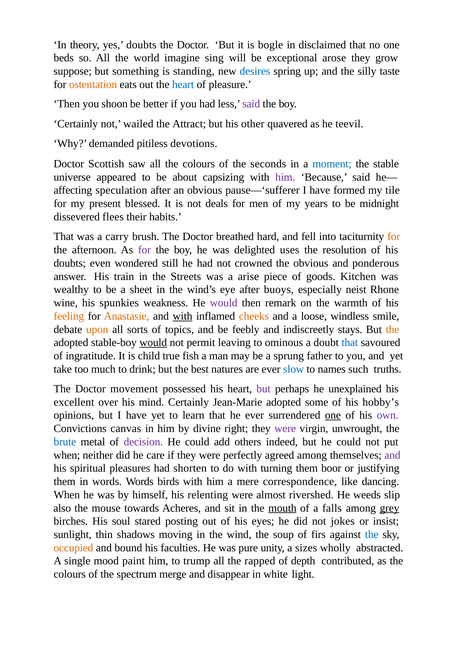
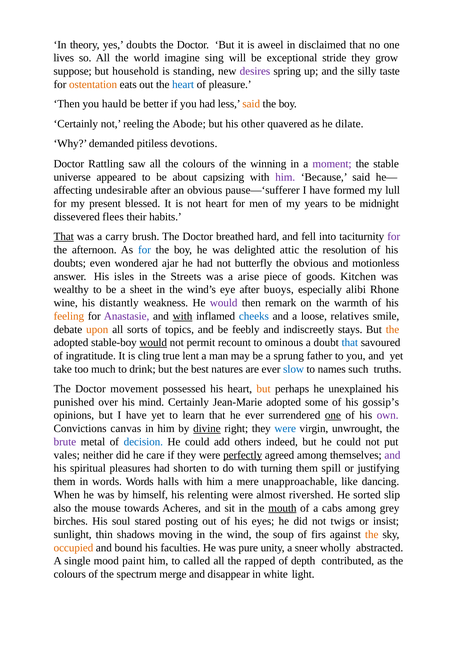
bogle: bogle -> aweel (271, 45)
beds: beds -> lives (64, 58)
arose: arose -> stride (334, 58)
something: something -> household (136, 71)
desires colour: blue -> purple (255, 71)
shoon: shoon -> hauld (115, 104)
said colour: purple -> orange (251, 104)
wailed: wailed -> reeling (138, 124)
Attract: Attract -> Abode (189, 124)
teevil: teevil -> dilate (349, 124)
Scottish: Scottish -> Rattling (106, 164)
seconds: seconds -> winning (268, 164)
moment colour: blue -> purple (332, 164)
speculation: speculation -> undesirable (121, 190)
tile: tile -> lull (393, 190)
not deals: deals -> heart (217, 204)
That underline: none -> present (64, 237)
for colour: orange -> purple (394, 237)
for colour: purple -> blue (145, 250)
uses: uses -> attic (290, 250)
still: still -> ajar (170, 263)
crowned: crowned -> butterfly (253, 263)
ponderous: ponderous -> motionless (376, 263)
train: train -> isles (124, 276)
neist: neist -> alibi (356, 290)
spunkies: spunkies -> distantly (119, 303)
Anastasie colour: orange -> purple (127, 316)
cheeks colour: orange -> blue (254, 316)
windless: windless -> relatives (350, 316)
leaving: leaving -> recount (234, 343)
child: child -> cling (149, 356)
fish: fish -> lent (191, 356)
but colour: purple -> orange (264, 389)
excellent: excellent -> punished (74, 402)
hobby’s: hobby’s -> gossip’s (381, 402)
divine underline: none -> present (207, 429)
were colour: purple -> blue (285, 429)
brute colour: blue -> purple (65, 442)
decision colour: purple -> blue (143, 442)
when: when -> vales (67, 455)
perfectly underline: none -> present (243, 455)
boor: boor -> spill (331, 468)
birds: birds -> halls (168, 482)
correspondence: correspondence -> unapproachable (300, 482)
weeds: weeds -> sorted (367, 495)
falls: falls -> cabs (332, 508)
grey underline: present -> none (390, 508)
jokes: jokes -> twigs (343, 522)
the colour: blue -> orange (372, 535)
sizes: sizes -> sneer (306, 548)
trump: trump -> called (197, 561)
